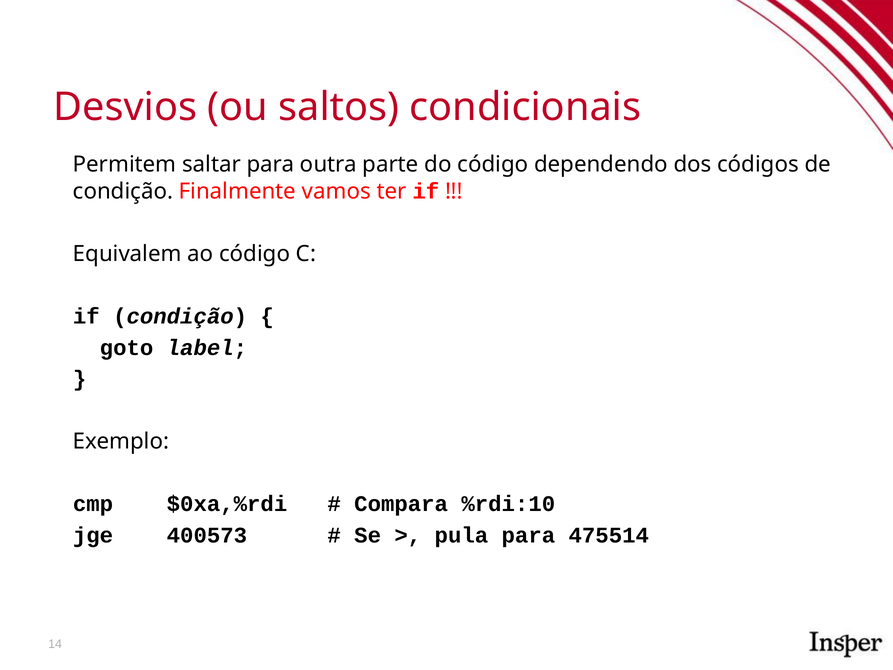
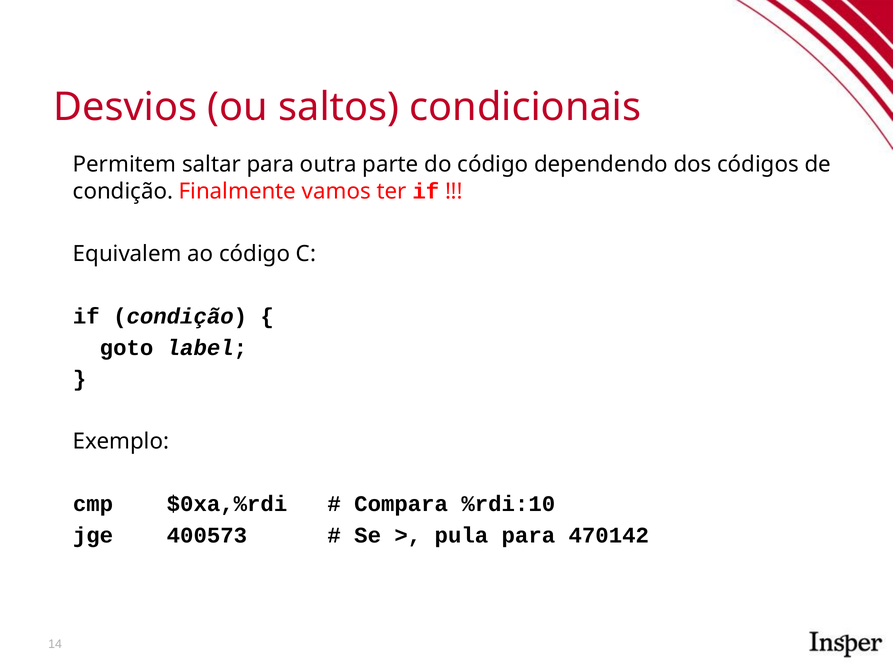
475514: 475514 -> 470142 (609, 535)
